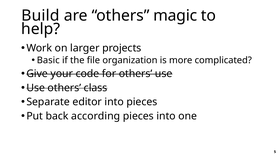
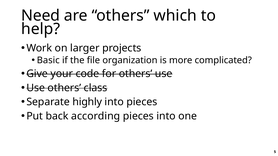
Build: Build -> Need (41, 16)
magic: magic -> which (175, 16)
editor: editor -> highly (87, 102)
